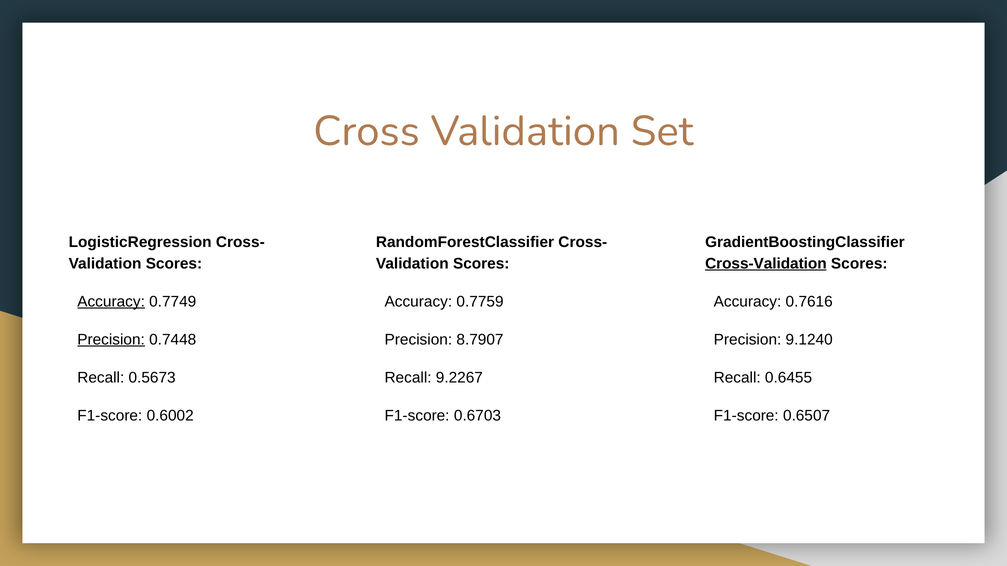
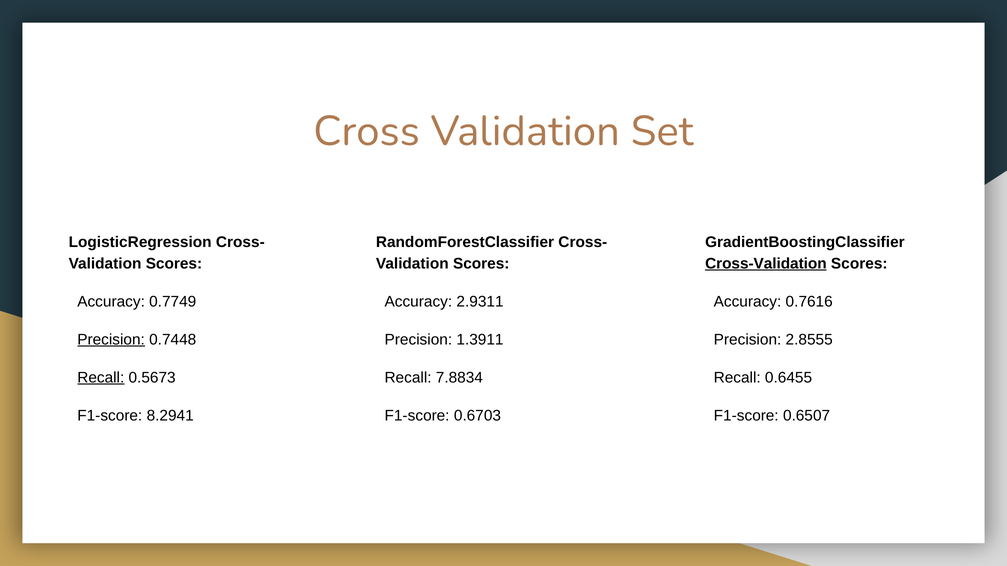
Accuracy underline: present -> none (111, 302)
0.7759: 0.7759 -> 2.9311 (480, 302)
8.7907: 8.7907 -> 1.3911 (480, 340)
9.1240: 9.1240 -> 2.8555 (809, 340)
Recall underline: none -> present (101, 378)
9.2267: 9.2267 -> 7.8834 (459, 378)
0.6002: 0.6002 -> 8.2941 (170, 416)
